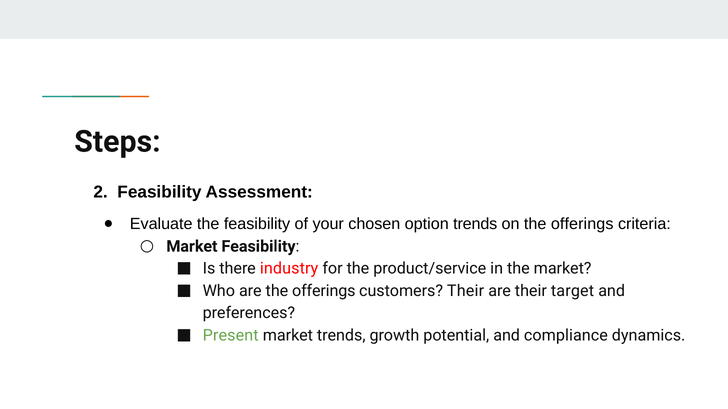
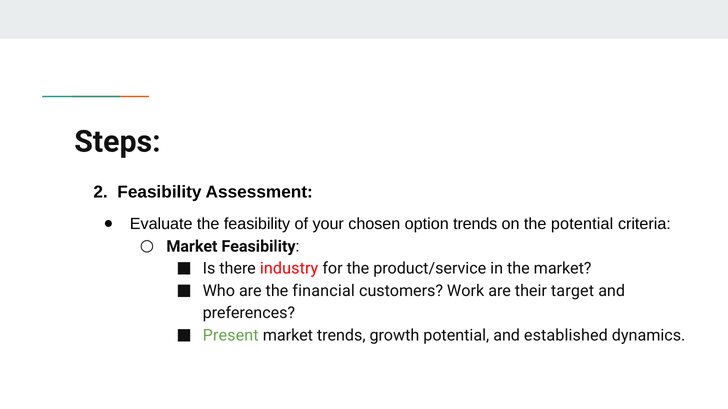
on the offerings: offerings -> potential (582, 224)
are the offerings: offerings -> financial (324, 291)
customers Their: Their -> Work (466, 291)
compliance: compliance -> established (566, 336)
